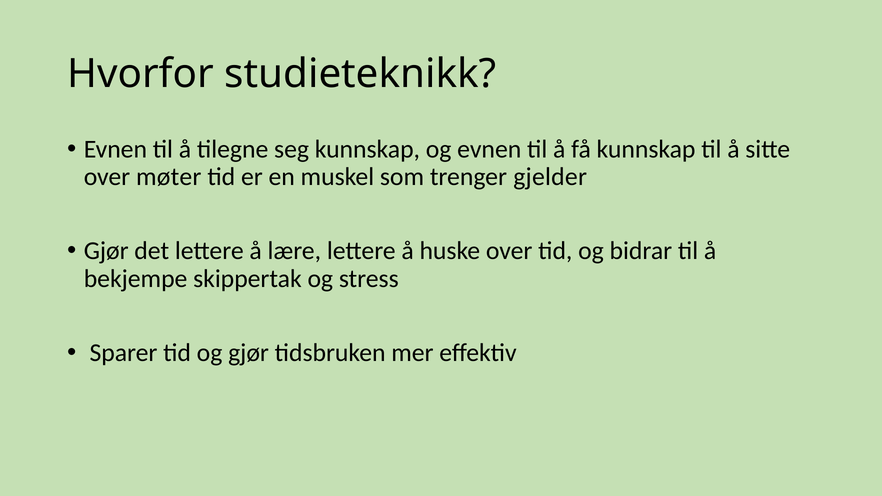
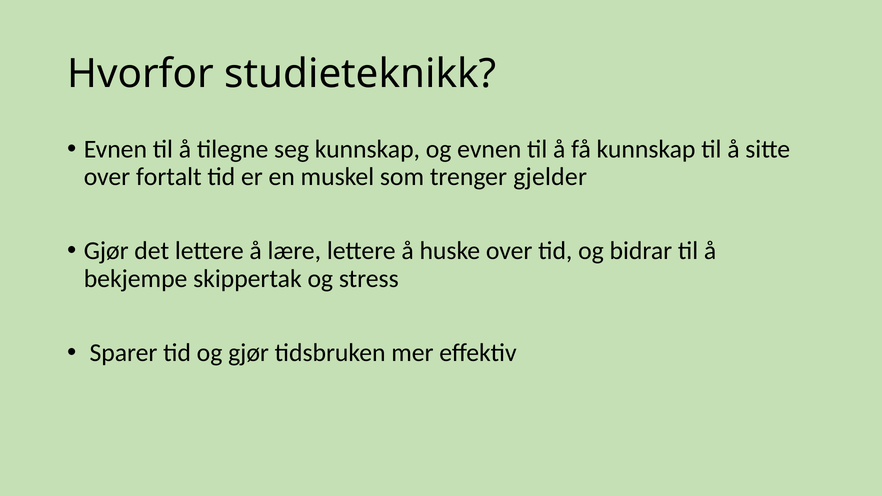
møter: møter -> fortalt (169, 177)
